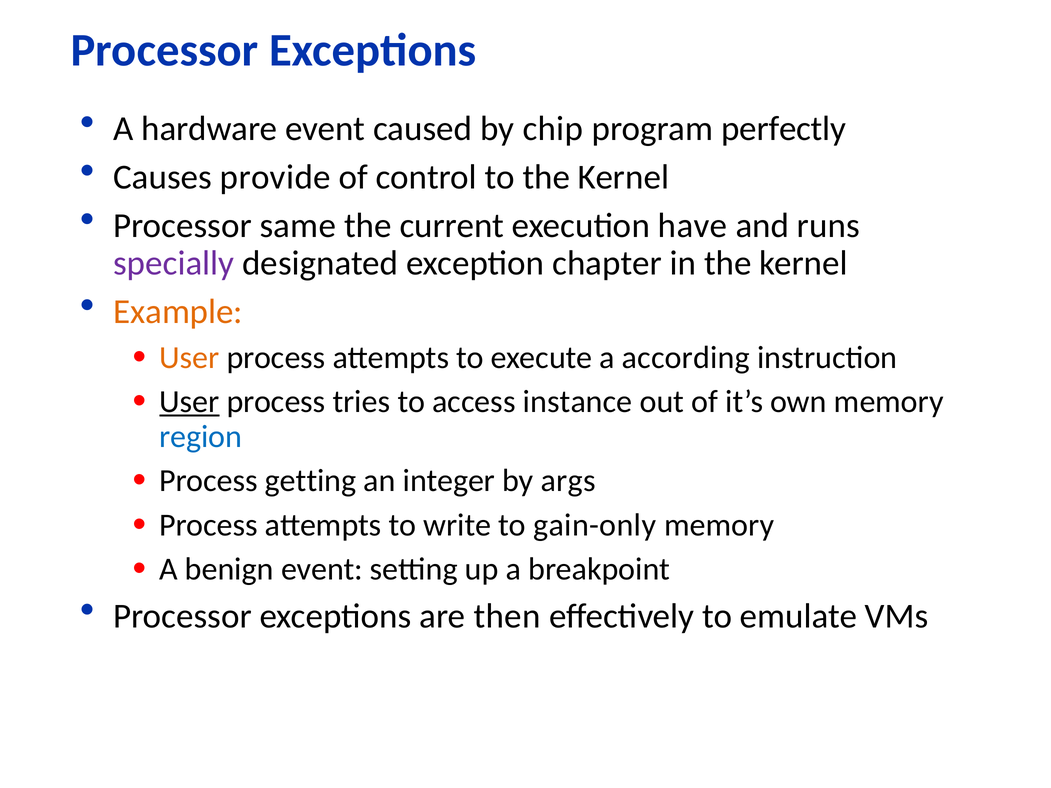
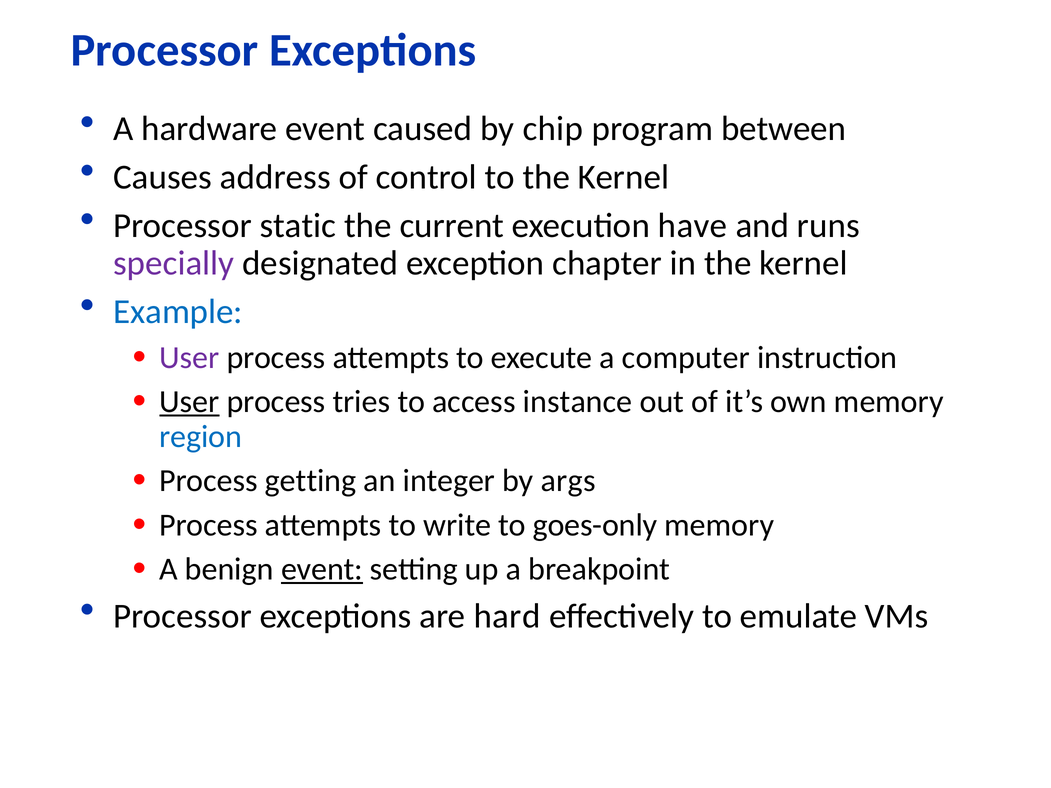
perfectly: perfectly -> between (784, 129)
provide: provide -> address (275, 177)
same: same -> static (298, 226)
Example colour: orange -> blue (178, 312)
User colour: orange -> purple (189, 358)
according: according -> computer (686, 358)
gain-only: gain-only -> goes-only (595, 525)
event underline: none -> present (322, 570)
then: then -> hard (507, 616)
